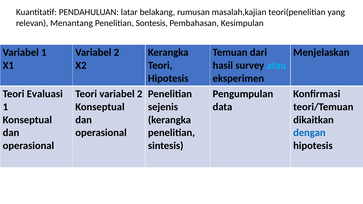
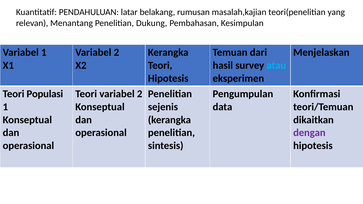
Sontesis: Sontesis -> Dukung (152, 23)
Evaluasi: Evaluasi -> Populasi (45, 94)
dengan colour: blue -> purple (309, 133)
